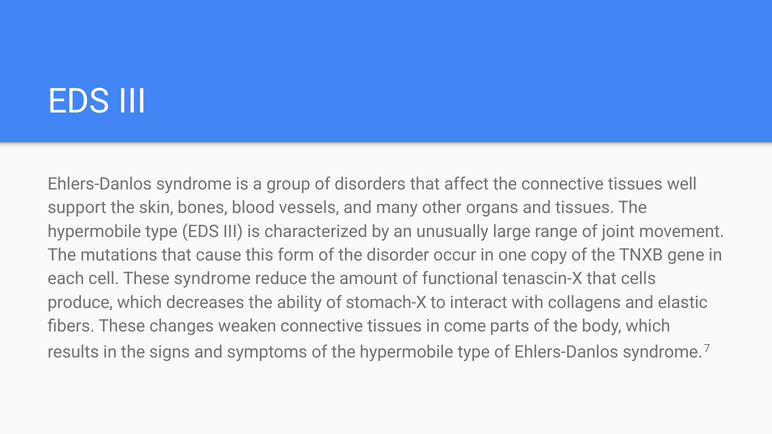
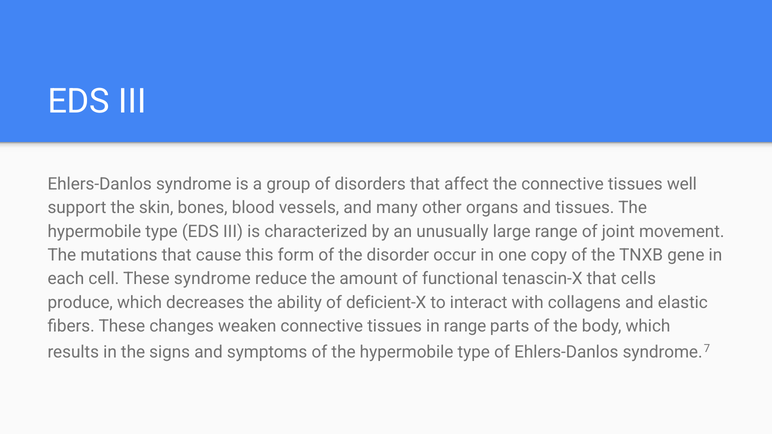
stomach-X: stomach-X -> deficient-X (386, 303)
in come: come -> range (465, 326)
